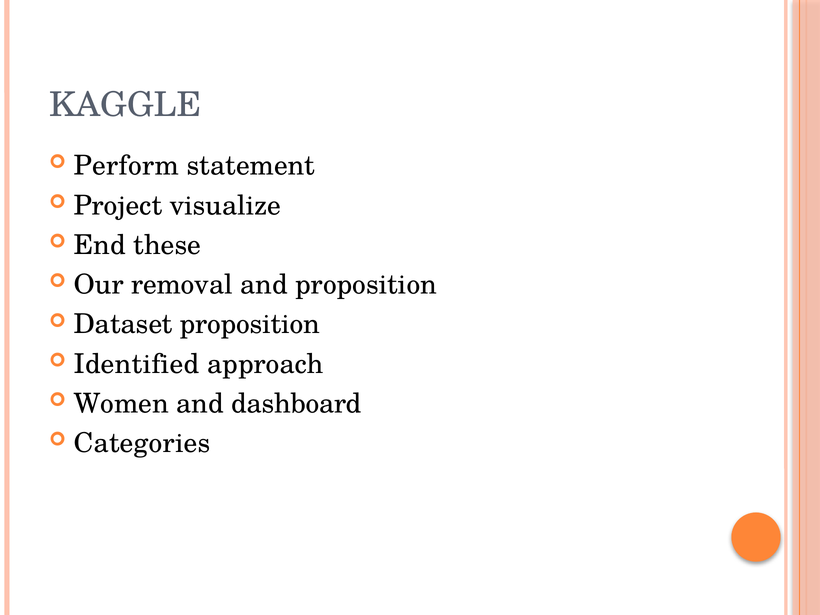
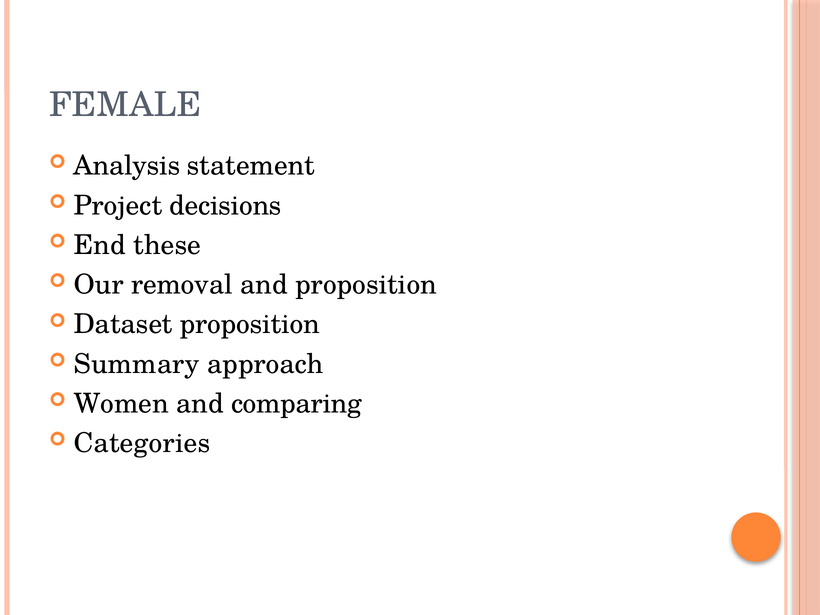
KAGGLE: KAGGLE -> FEMALE (125, 105)
Perform: Perform -> Analysis (127, 166)
visualize: visualize -> decisions (225, 206)
Identified: Identified -> Summary (137, 364)
dashboard: dashboard -> comparing (297, 404)
